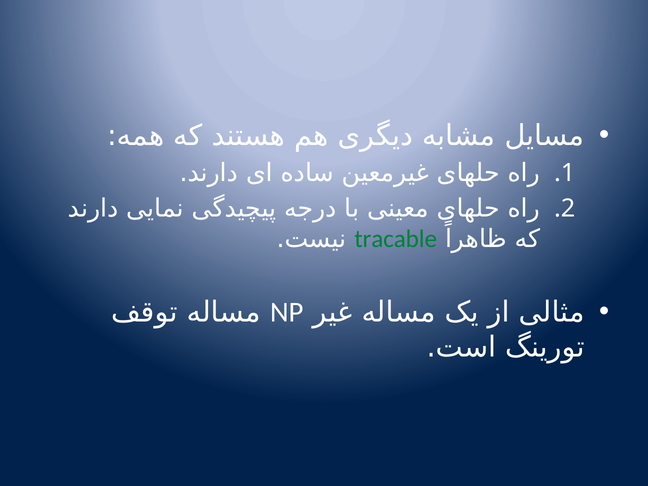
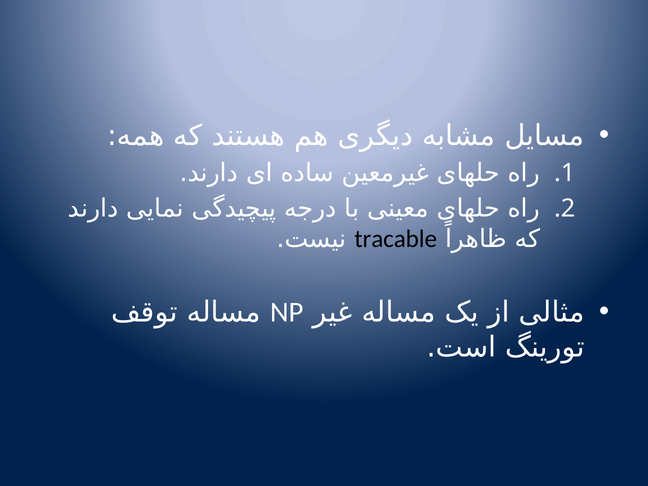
tracable colour: green -> black (396, 239)
